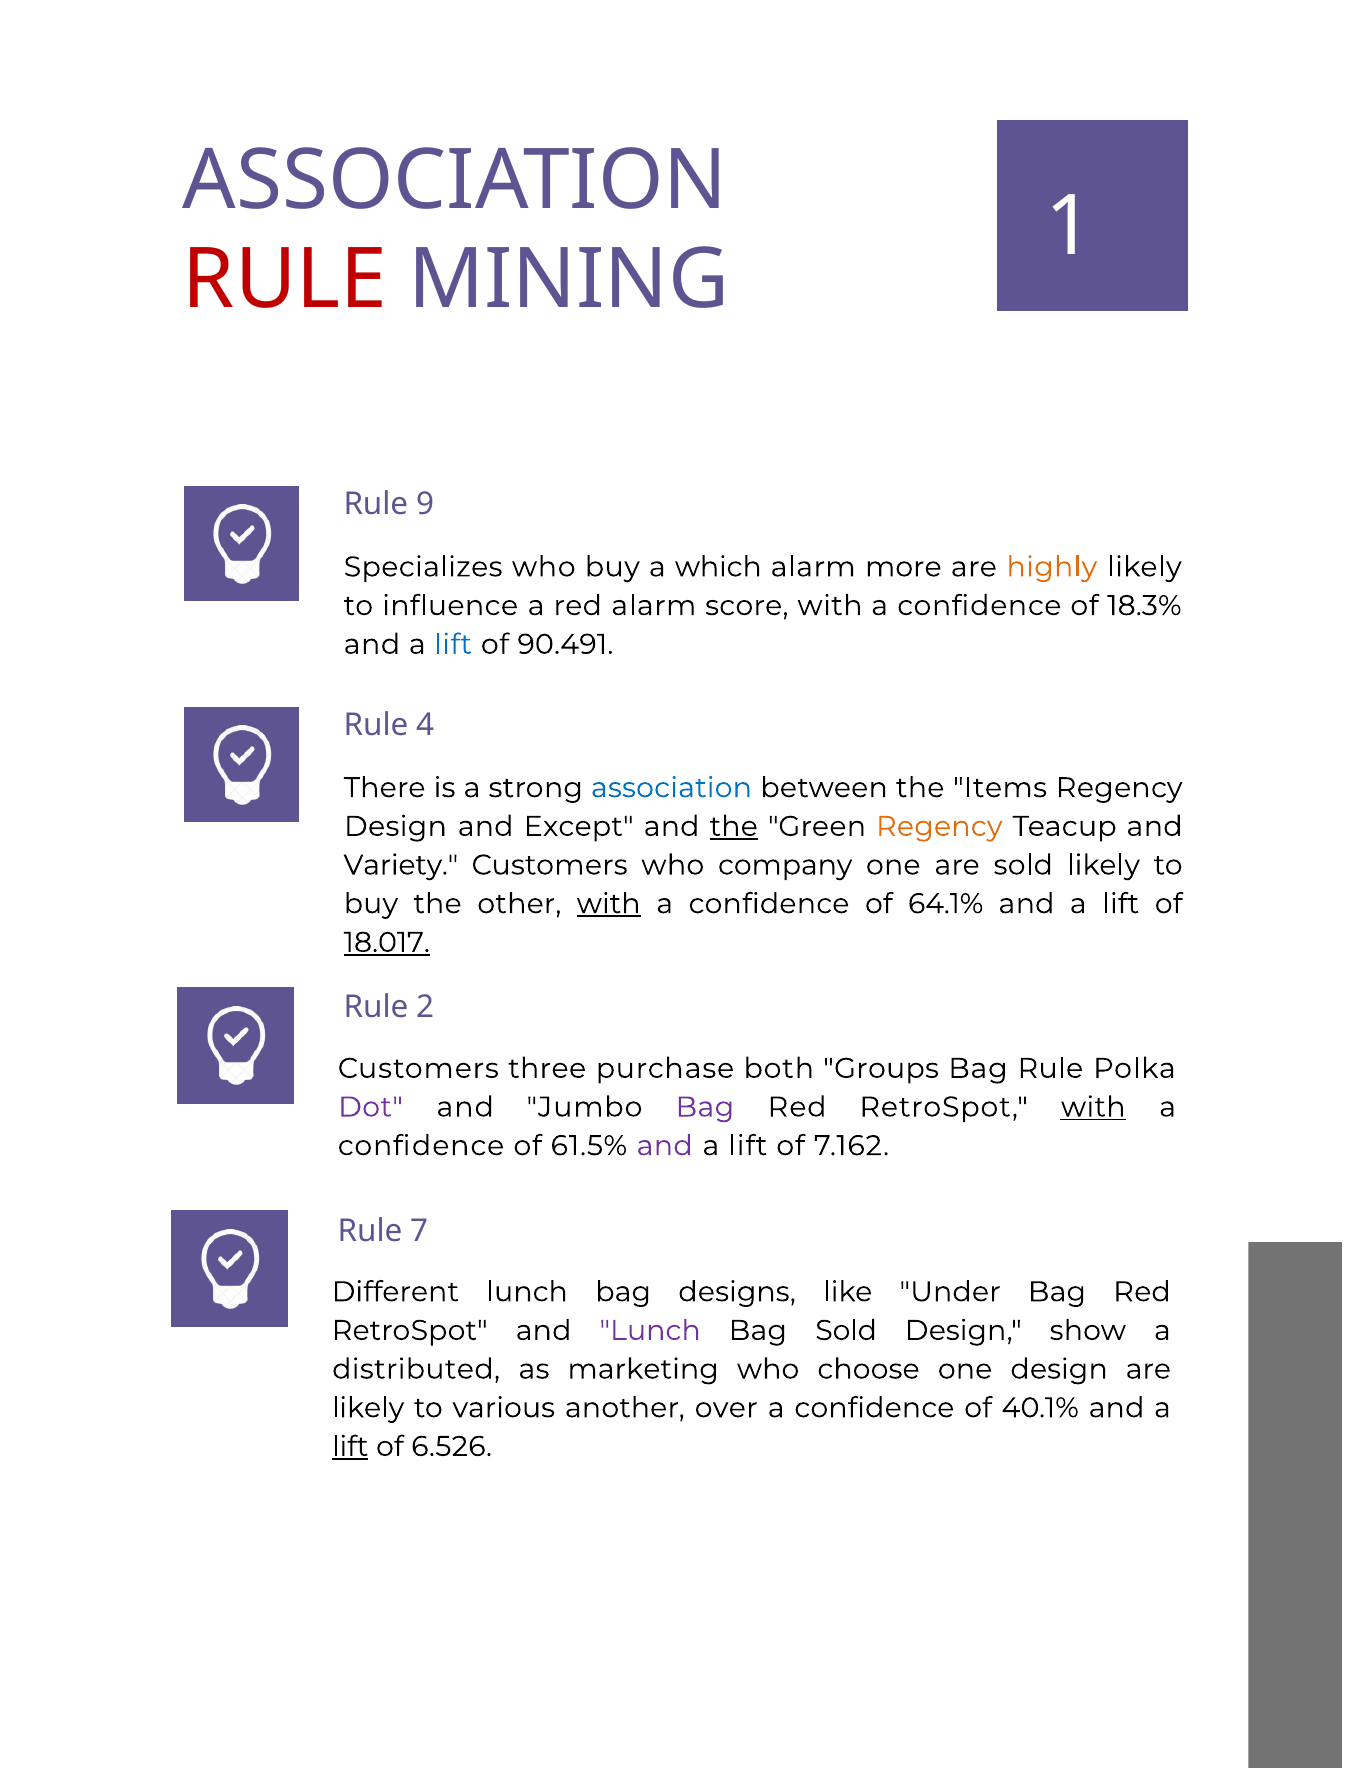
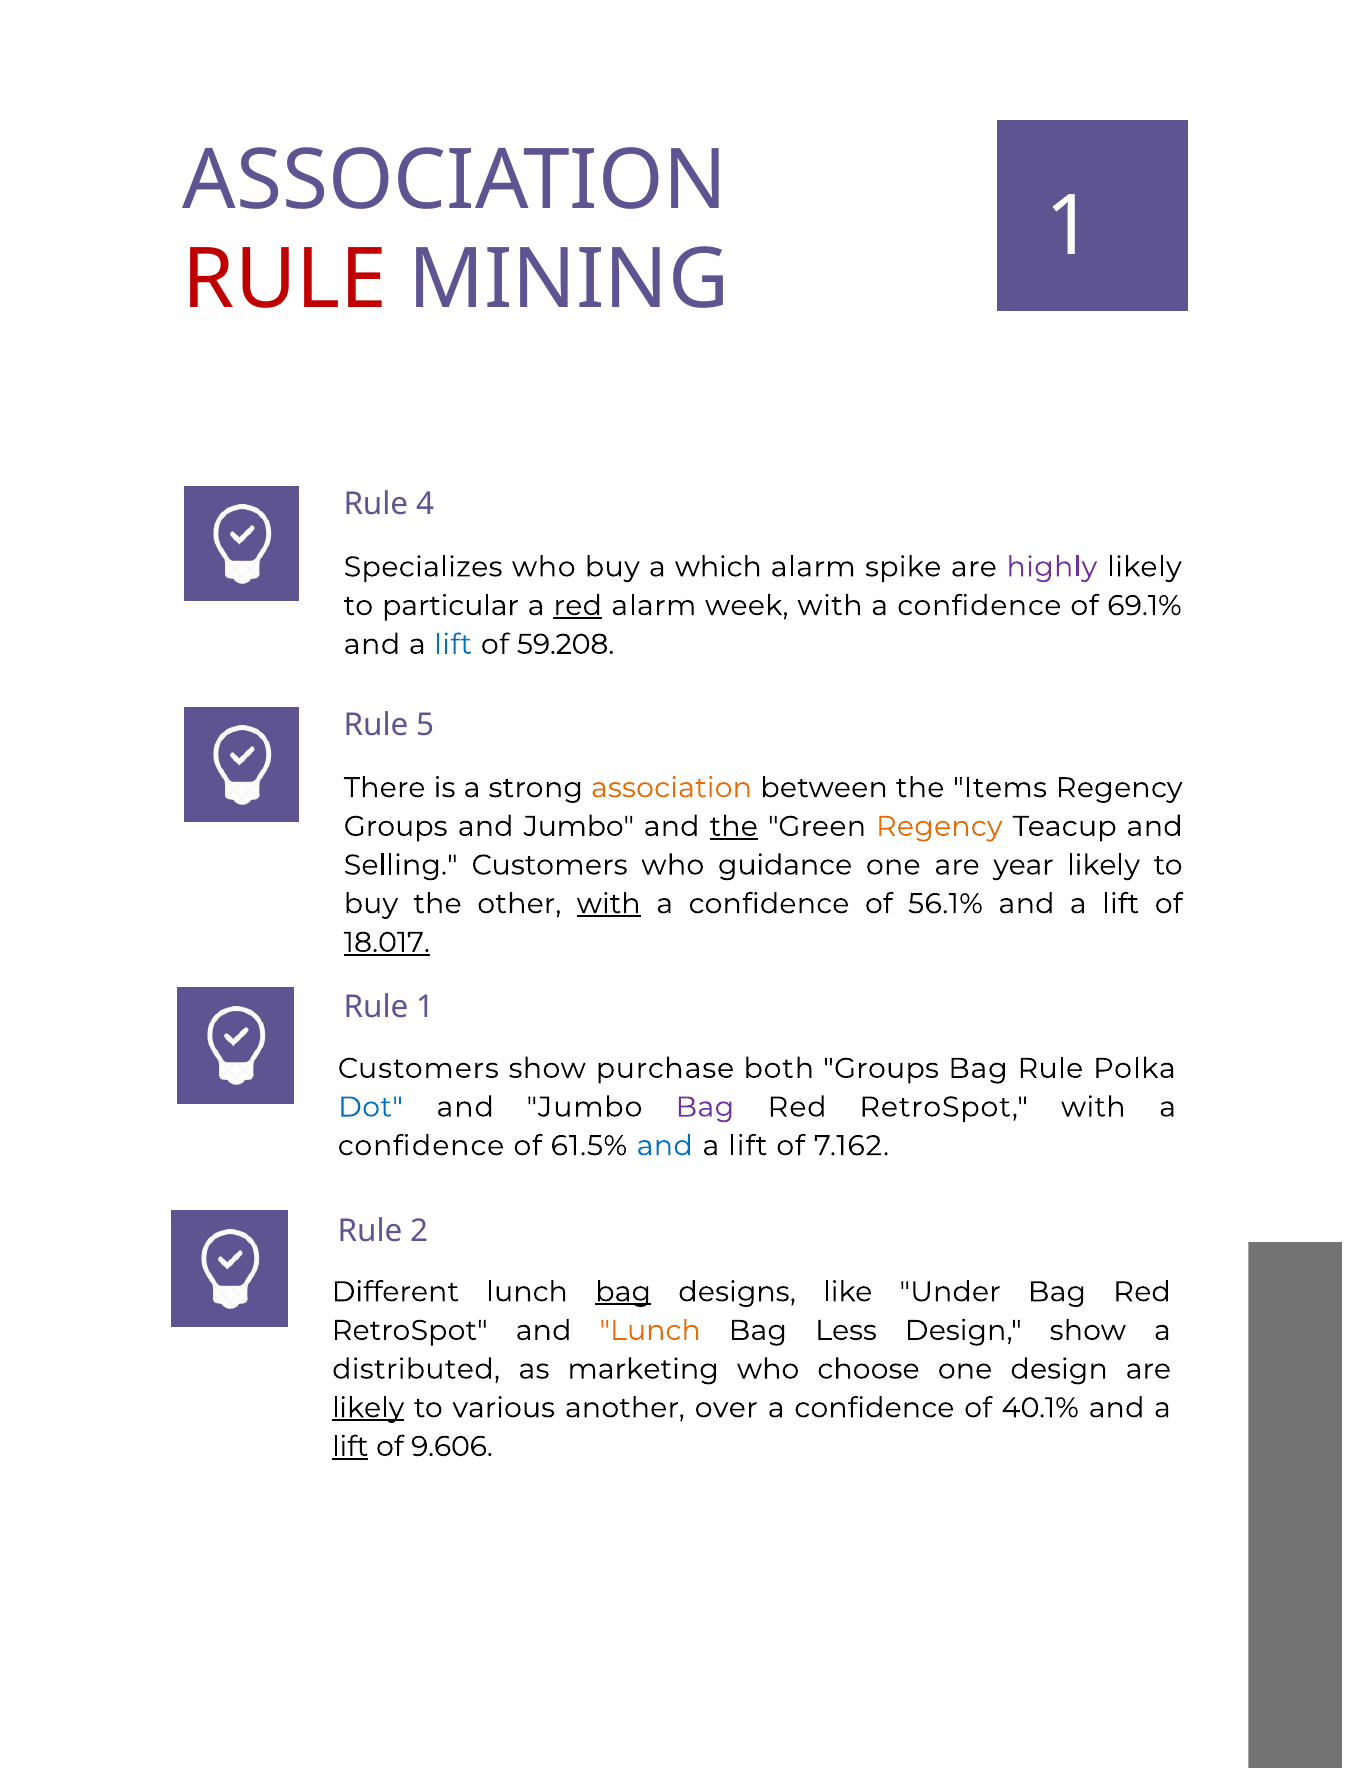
Rule 9: 9 -> 4 (425, 504)
more: more -> spike (903, 567)
highly colour: orange -> purple (1052, 567)
influence: influence -> particular (450, 606)
red underline: none -> present (578, 606)
score: score -> week (747, 606)
18.3%: 18.3% -> 69.1% (1144, 606)
90.491: 90.491 -> 59.208 (566, 644)
Rule 4: 4 -> 5 (425, 725)
association colour: blue -> orange (671, 788)
Design: Design -> Groups (396, 826)
Except: Except -> Jumbo (579, 826)
Variety: Variety -> Selling (401, 865)
company: company -> guidance (785, 865)
are sold: sold -> year (1023, 865)
64.1%: 64.1% -> 56.1% (945, 904)
Rule 2: 2 -> 1 (425, 1007)
Customers three: three -> show (547, 1068)
Dot colour: purple -> blue (371, 1107)
with underline: present -> none (1093, 1107)
and colour: purple -> blue (665, 1146)
7: 7 -> 2 (419, 1231)
bag underline: none -> present (623, 1292)
Lunch colour: purple -> orange (650, 1330)
Bag Sold: Sold -> Less (846, 1330)
likely underline: none -> present (368, 1408)
6.526: 6.526 -> 9.606 (452, 1446)
